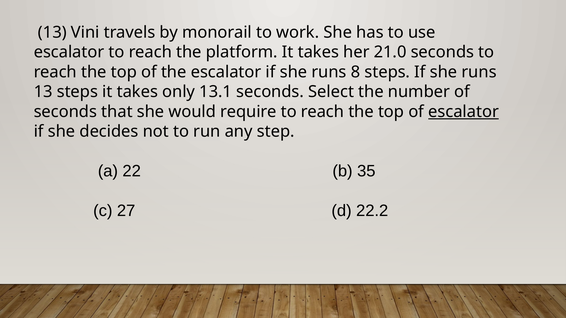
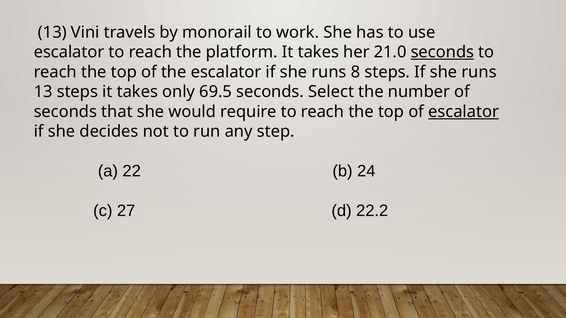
seconds underline: none -> present (442, 52)
13.1: 13.1 -> 69.5 (216, 92)
35: 35 -> 24 (366, 171)
